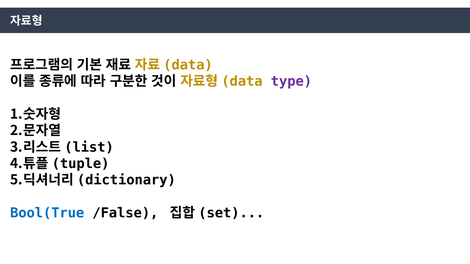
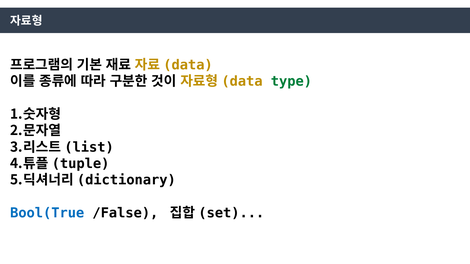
type colour: purple -> green (291, 82)
